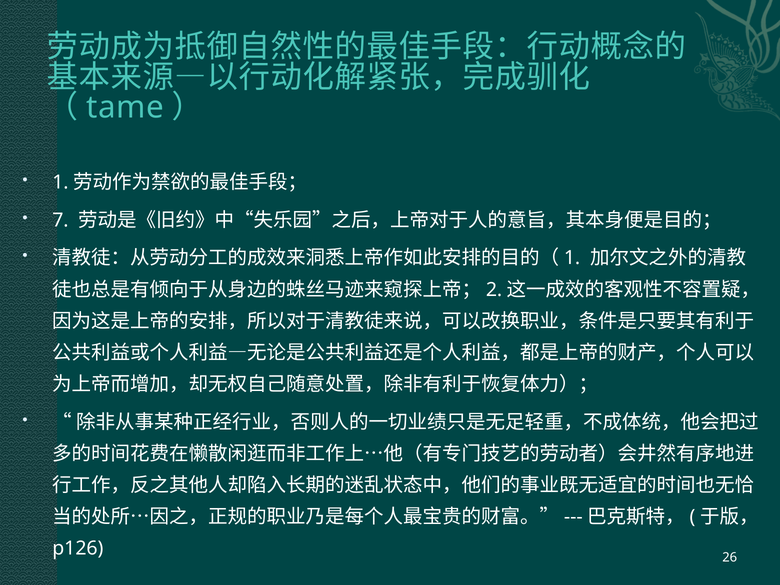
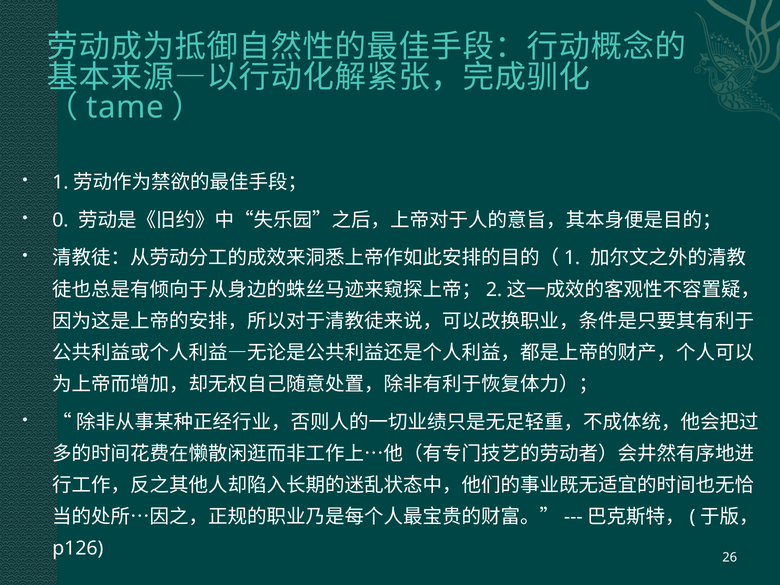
7: 7 -> 0 (60, 220)
